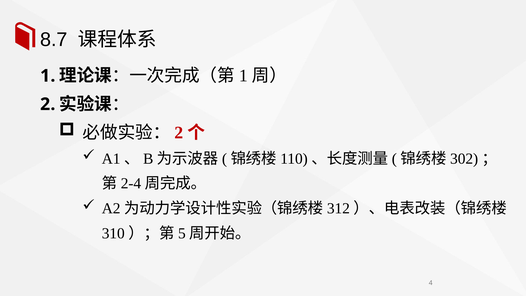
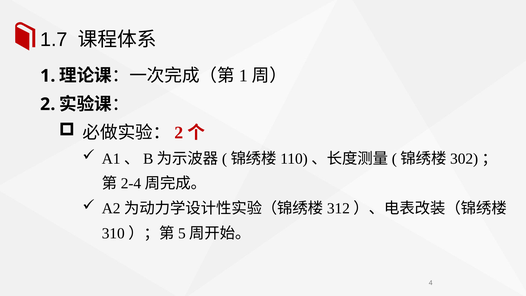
8.7: 8.7 -> 1.7 (54, 40)
